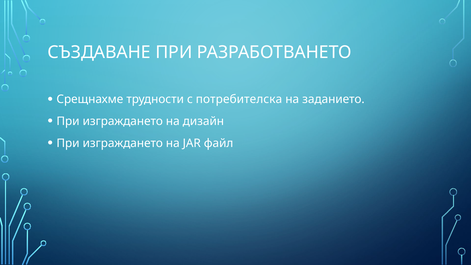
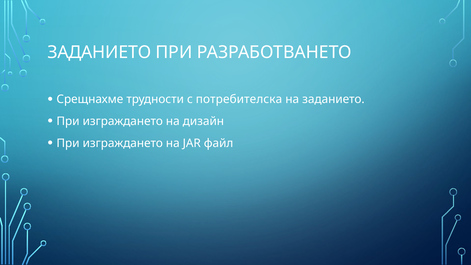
СЪЗДАВАНЕ: СЪЗДАВАНЕ -> ЗАДАНИЕТО (99, 52)
